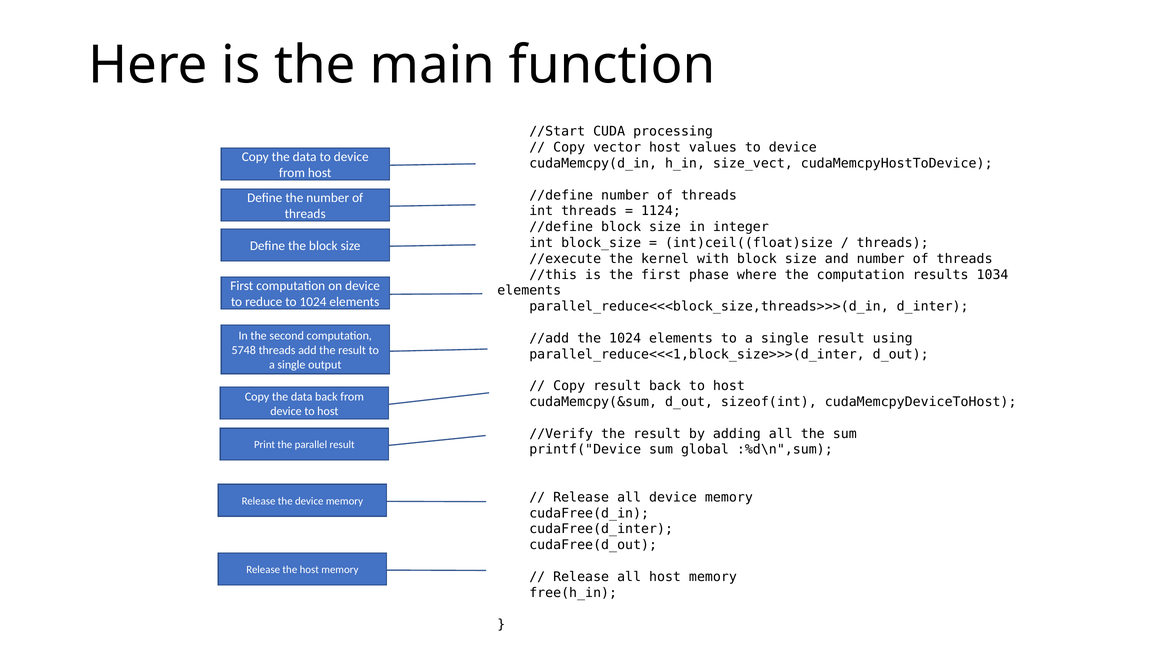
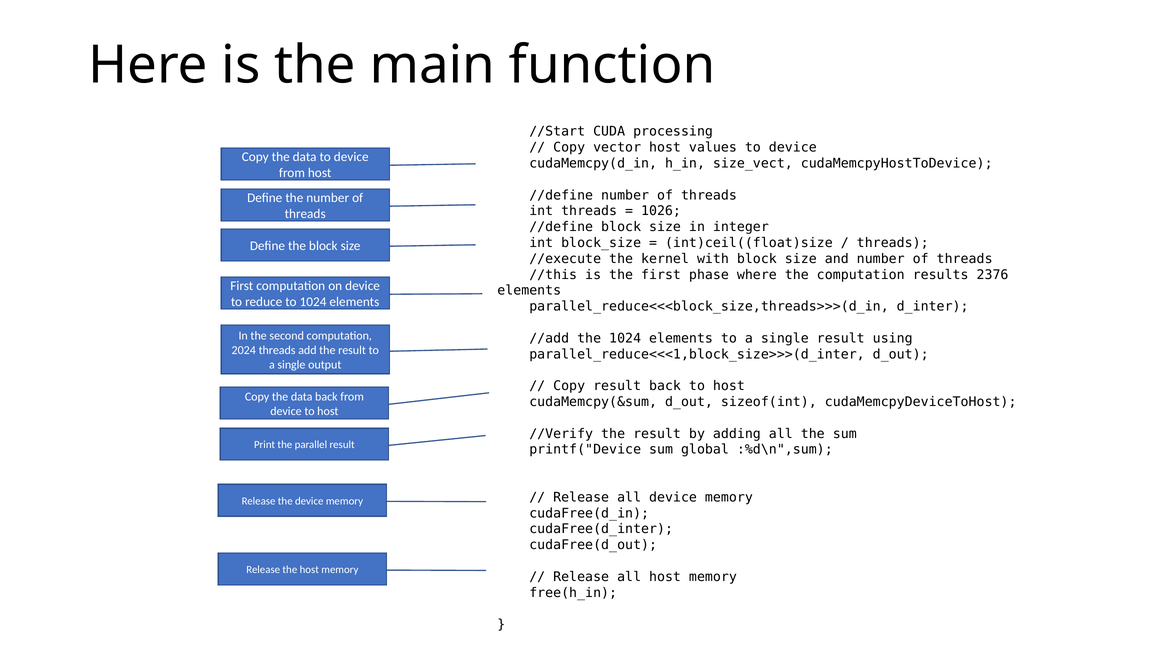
1124: 1124 -> 1026 (661, 211)
1034: 1034 -> 2376 (992, 275)
5748: 5748 -> 2024 (244, 350)
